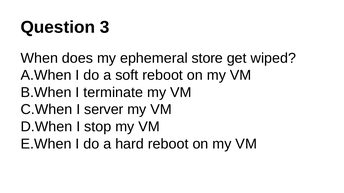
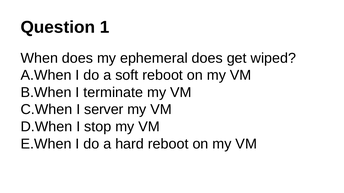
3: 3 -> 1 (105, 27)
ephemeral store: store -> does (207, 58)
